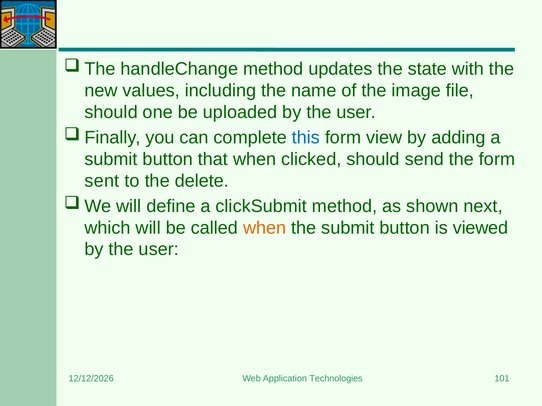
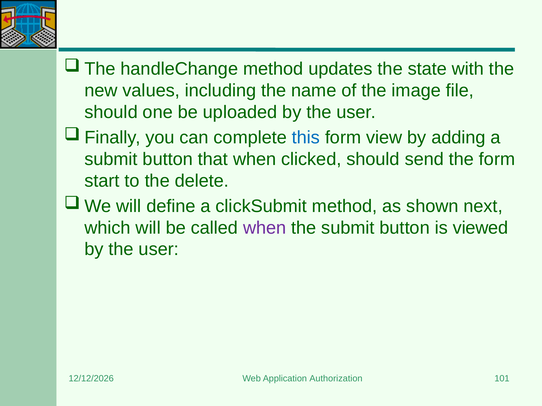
sent: sent -> start (102, 181)
when colour: orange -> purple (265, 228)
Technologies: Technologies -> Authorization (336, 379)
